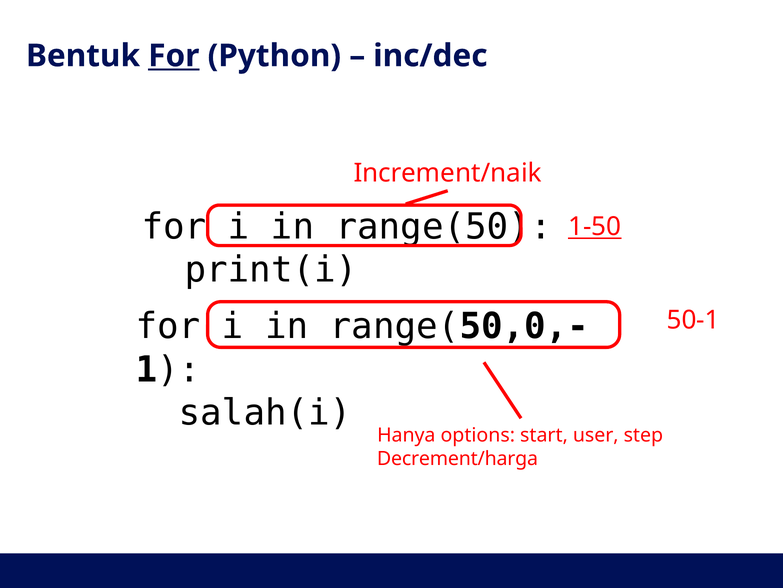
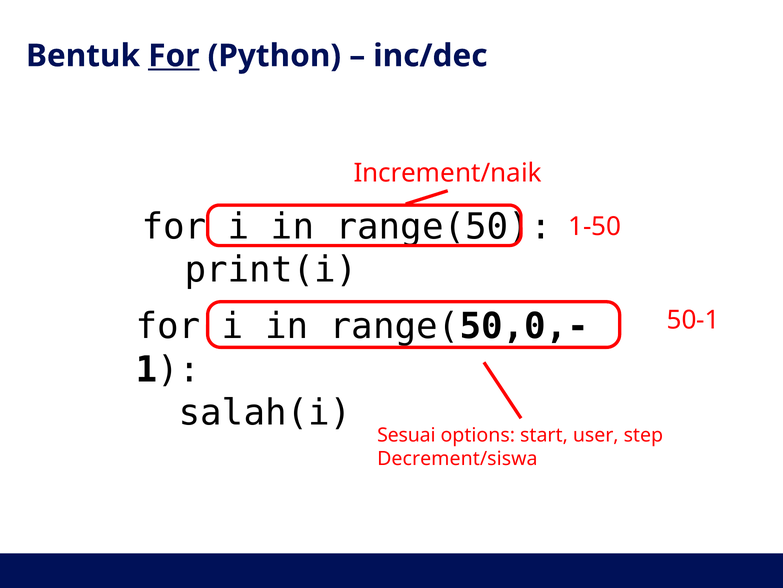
1-50 underline: present -> none (595, 227)
Hanya: Hanya -> Sesuai (406, 435)
Decrement/harga: Decrement/harga -> Decrement/siswa (457, 458)
